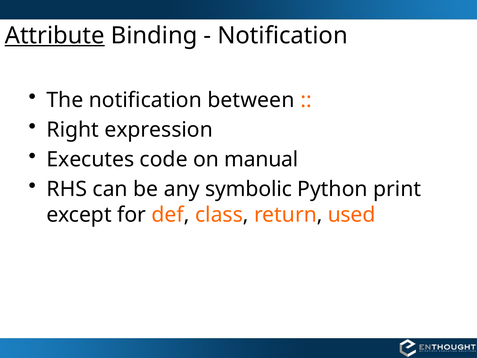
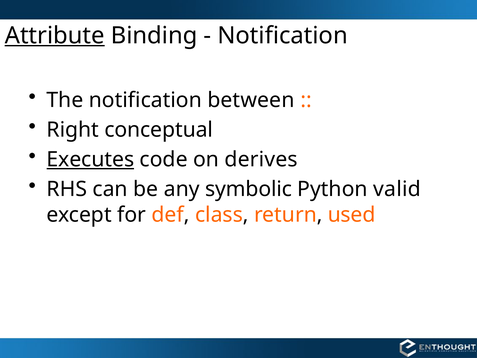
expression: expression -> conceptual (159, 130)
Executes underline: none -> present (90, 159)
manual: manual -> derives (261, 159)
print: print -> valid (397, 189)
